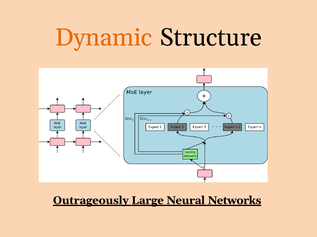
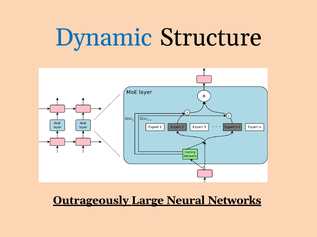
Dynamic colour: orange -> blue (104, 38)
